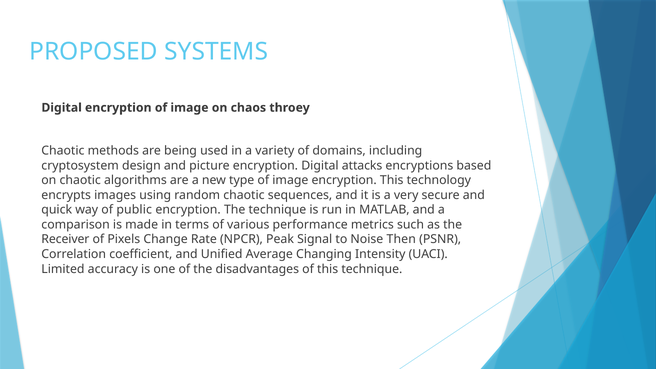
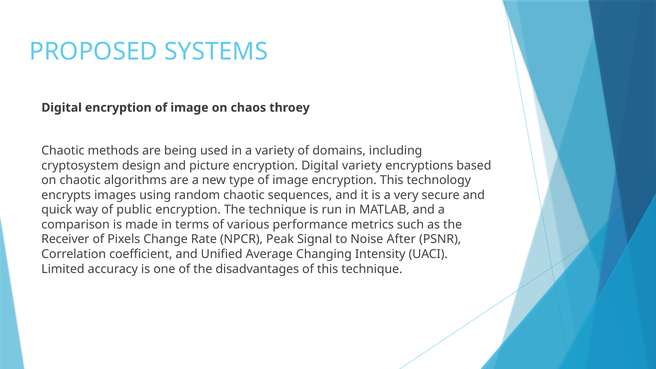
Digital attacks: attacks -> variety (362, 166)
Then: Then -> After (401, 239)
